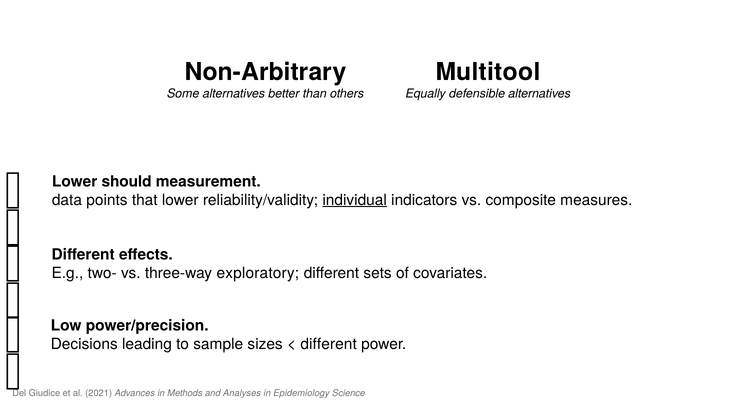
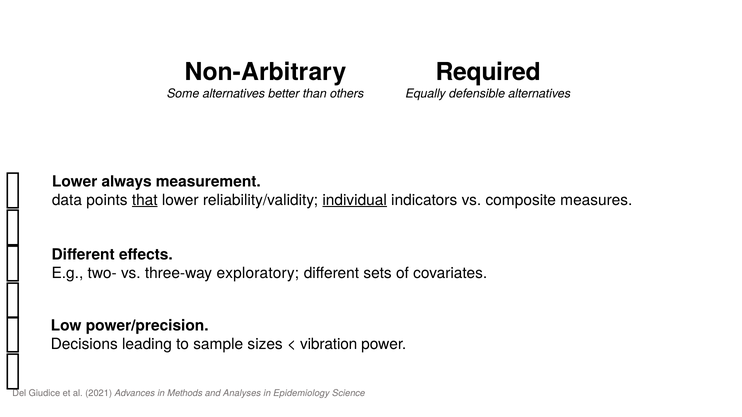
Multitool: Multitool -> Required (488, 72)
should: should -> always (127, 182)
that underline: none -> present (145, 200)
different: different -> vibration (329, 344)
